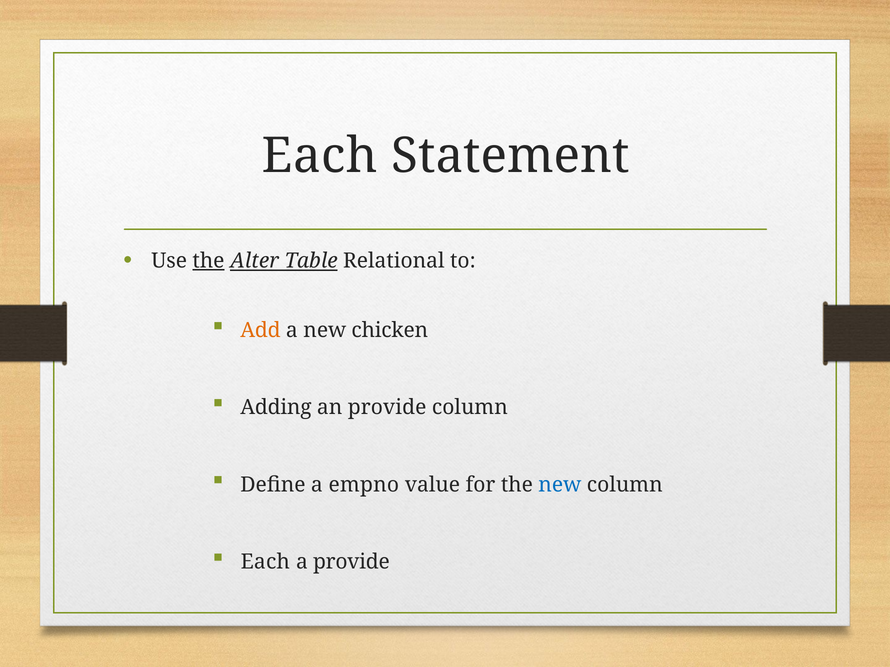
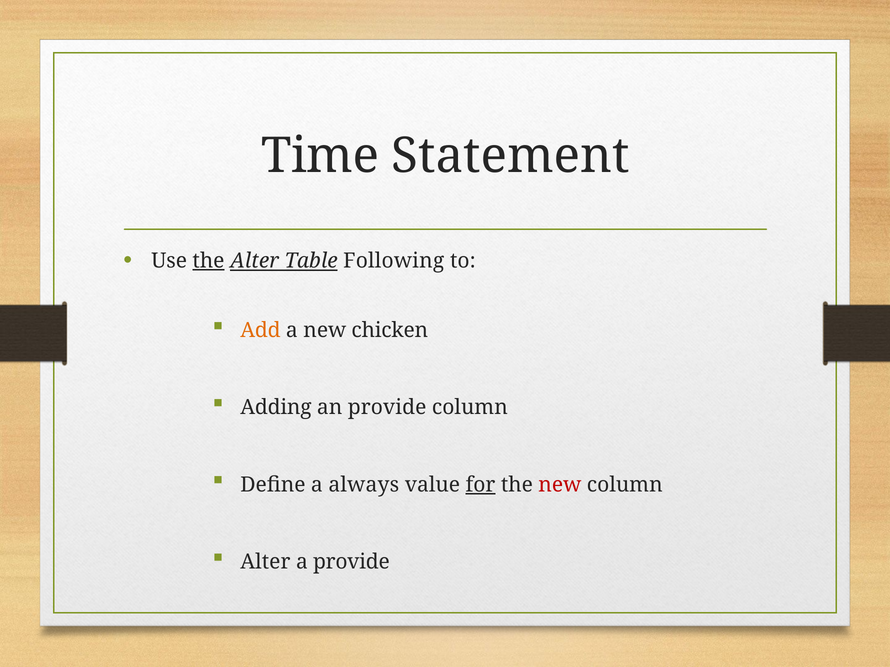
Each: Each -> Time (320, 156)
Relational: Relational -> Following (394, 261)
empno: empno -> always (364, 485)
for underline: none -> present (480, 485)
new colour: blue -> red (560, 485)
Each: Each -> Alter (265, 562)
